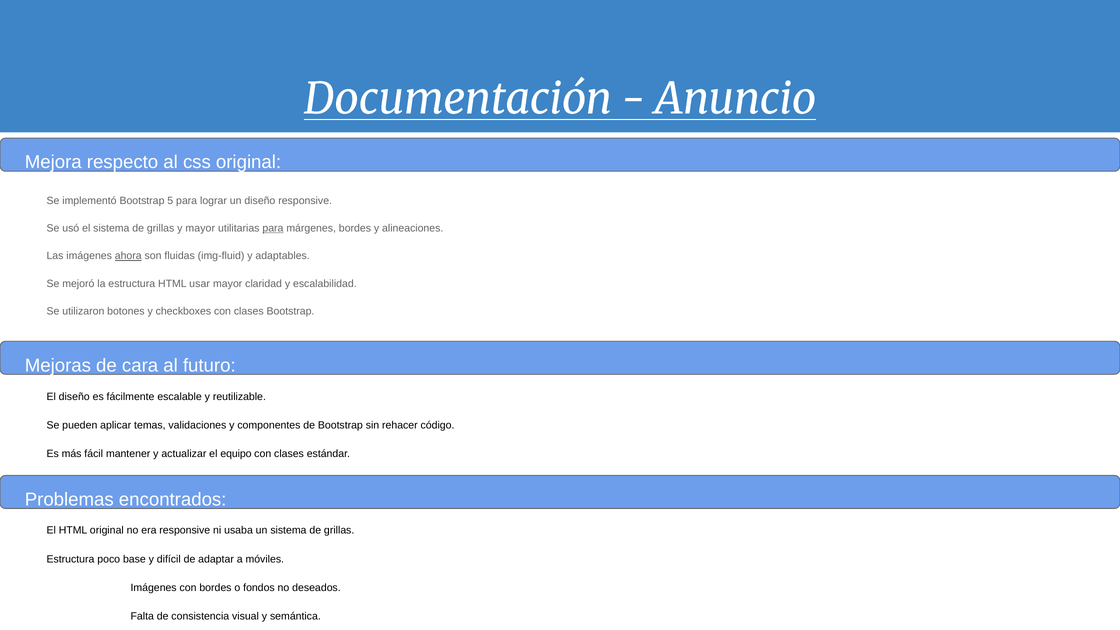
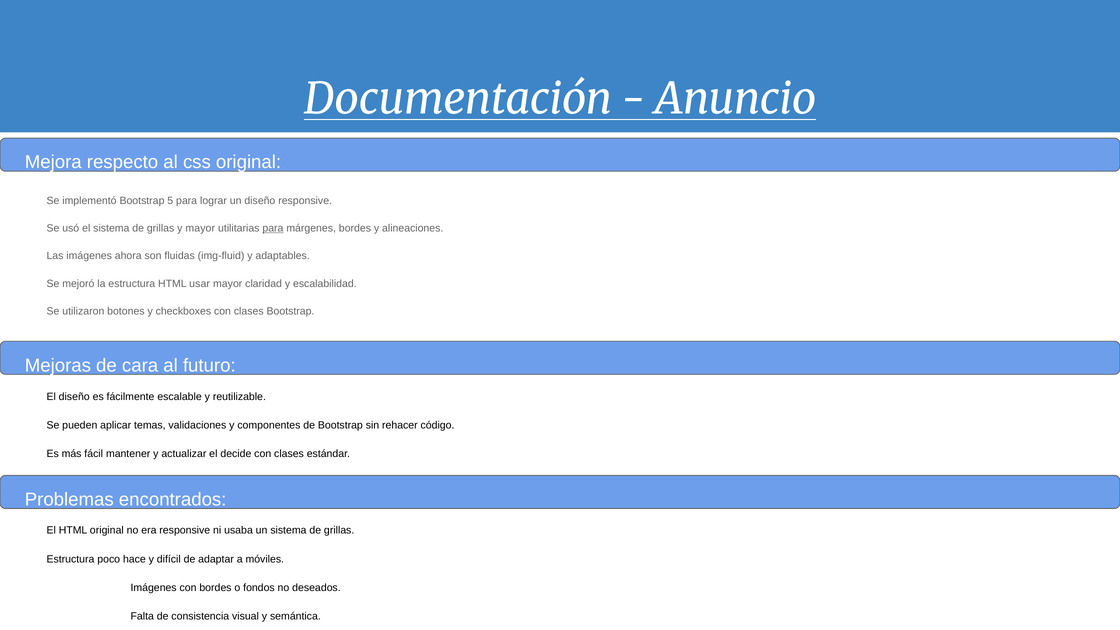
ahora underline: present -> none (128, 256)
equipo: equipo -> decide (236, 454)
base: base -> hace (134, 559)
